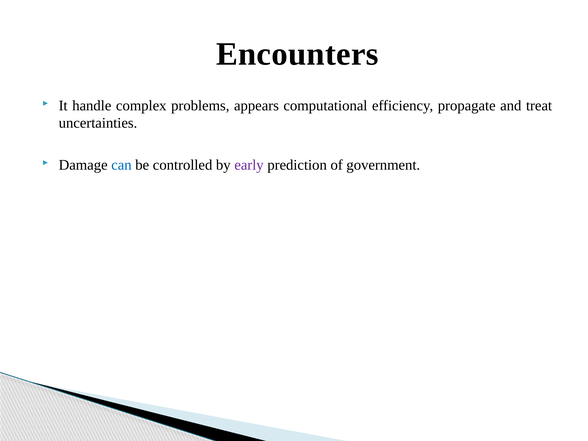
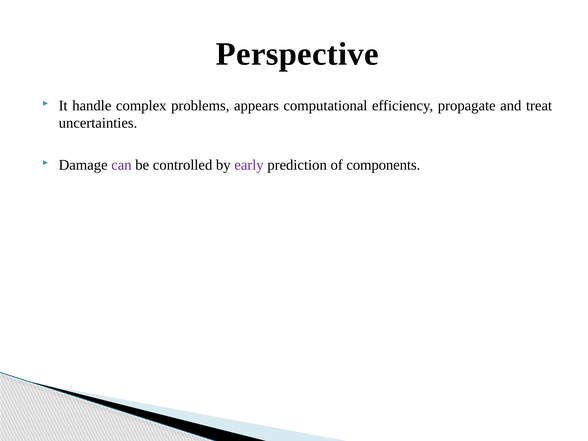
Encounters: Encounters -> Perspective (297, 54)
can colour: blue -> purple (121, 165)
government: government -> components (383, 165)
